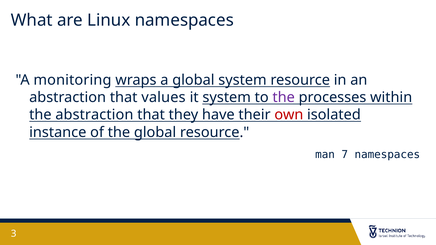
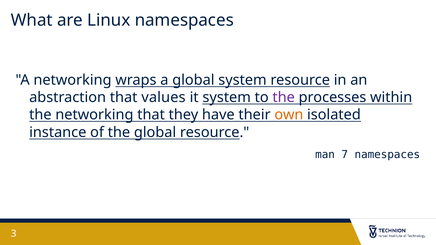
A monitoring: monitoring -> networking (73, 80)
the abstraction: abstraction -> networking (94, 115)
own colour: red -> orange (289, 115)
